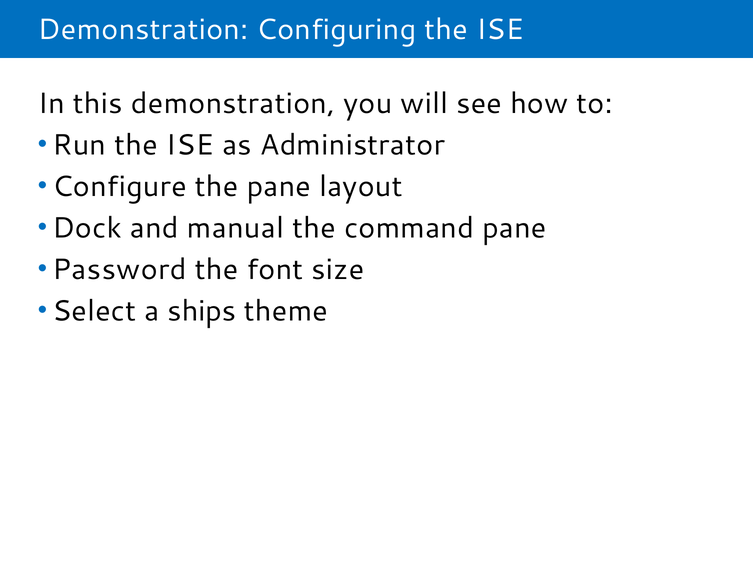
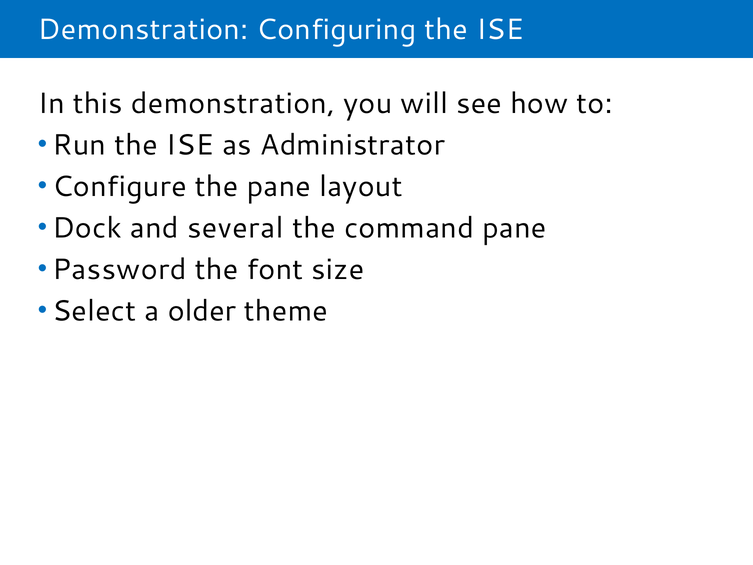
manual: manual -> several (235, 228)
ships: ships -> older (202, 311)
